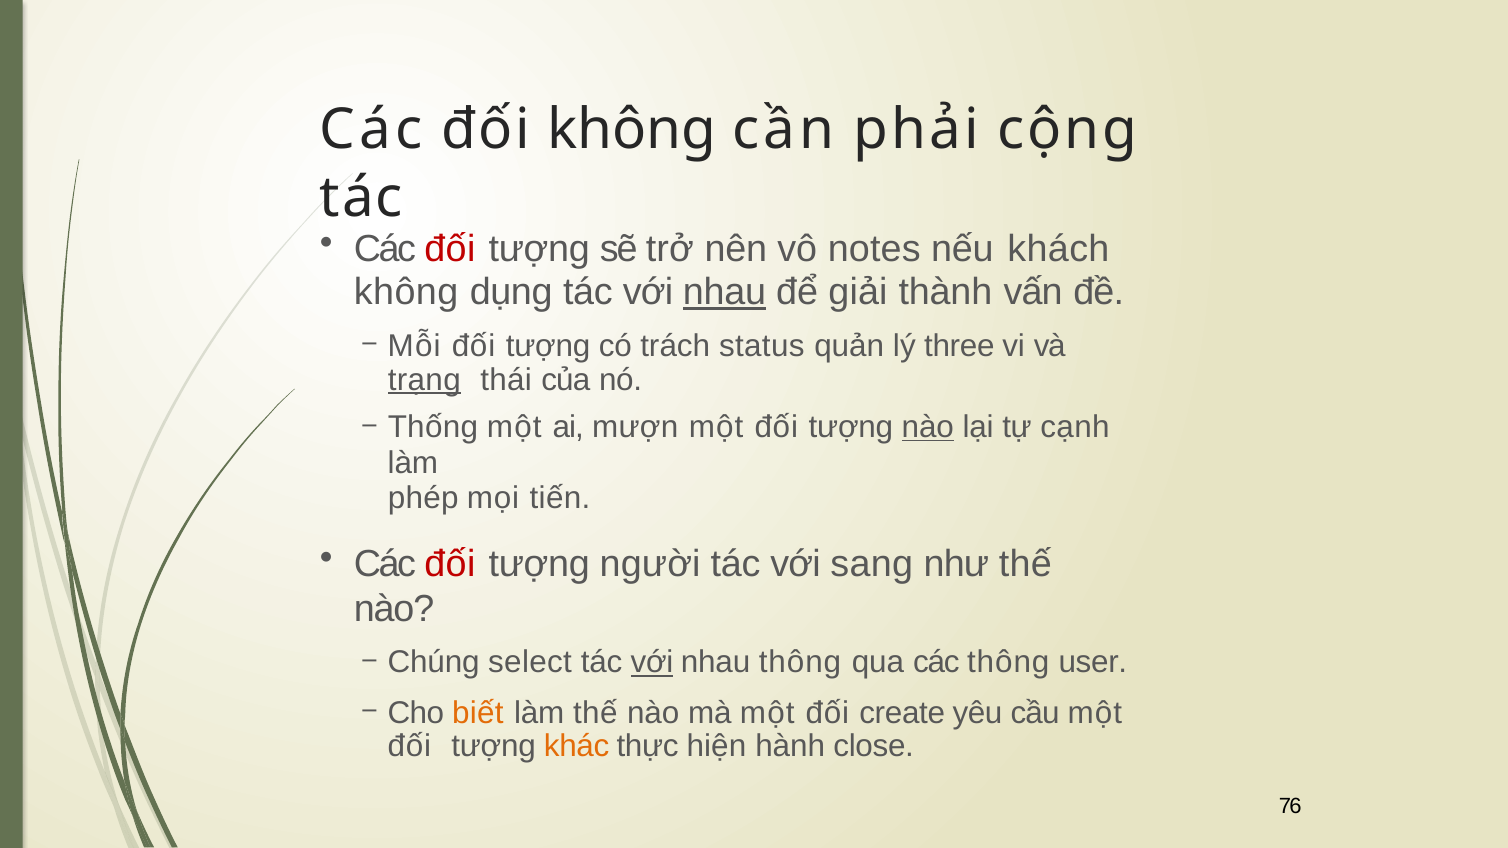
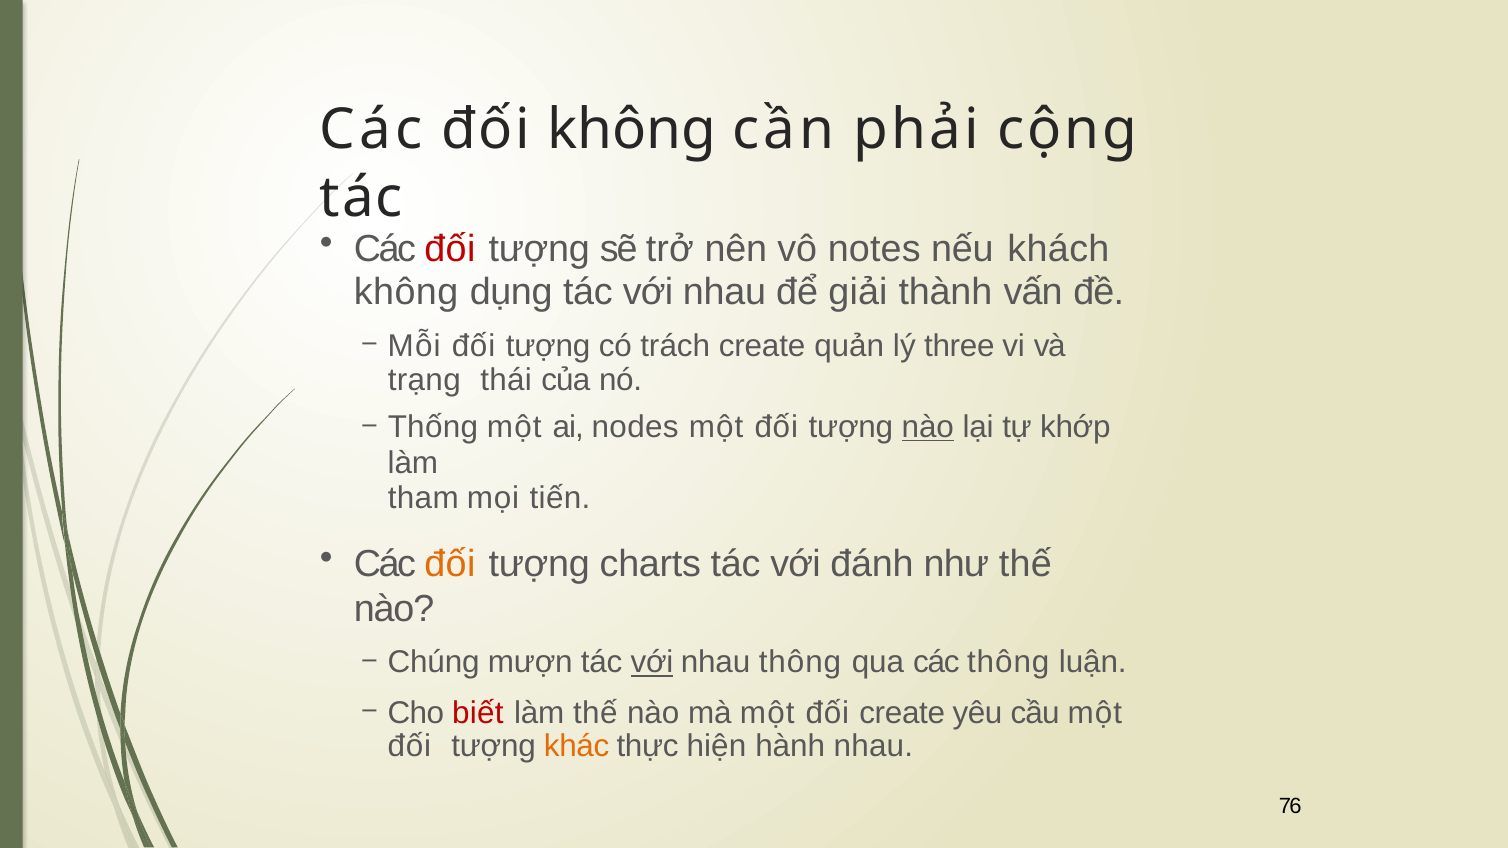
nhau underline: present -> none (725, 292)
trách status: status -> create (762, 346)
trạng underline: present -> none (424, 380)
mượn: mượn -> nodes (635, 427)
cạnh: cạnh -> khớp (1075, 427)
phép: phép -> tham (423, 499)
đối colour: red -> orange (450, 564)
người: người -> charts (650, 564)
sang: sang -> đánh (872, 564)
select: select -> mượn (530, 663)
user: user -> luận (1093, 663)
biết colour: orange -> red (478, 713)
hành close: close -> nhau (873, 747)
